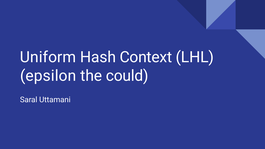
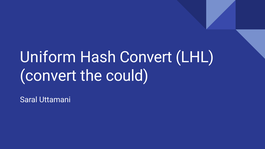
Hash Context: Context -> Convert (146, 57)
epsilon: epsilon -> convert (48, 76)
